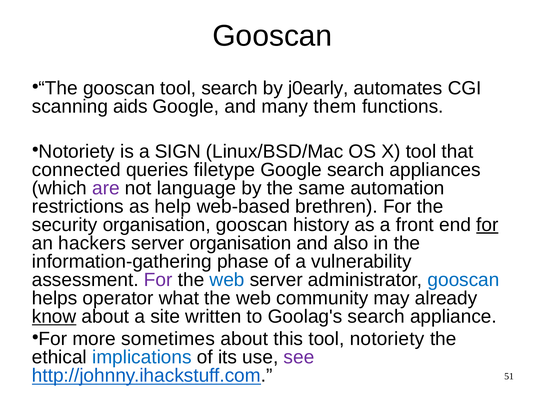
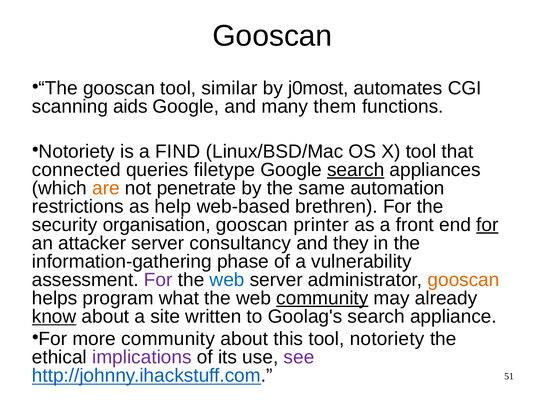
tool search: search -> similar (229, 88)
j0early: j0early -> j0most (318, 88)
SIGN: SIGN -> FIND (178, 151)
search underline: none -> present (356, 170)
are colour: purple -> orange (106, 188)
language: language -> penetrate (196, 188)
history: history -> printer (321, 225)
hackers: hackers -> attacker (92, 243)
server organisation: organisation -> consultancy (240, 243)
also: also -> they (351, 243)
gooscan colour: blue -> orange (464, 280)
operator: operator -> program (118, 298)
community underline: none -> present (322, 298)
more sometimes: sometimes -> community (168, 339)
implications colour: blue -> purple (142, 357)
